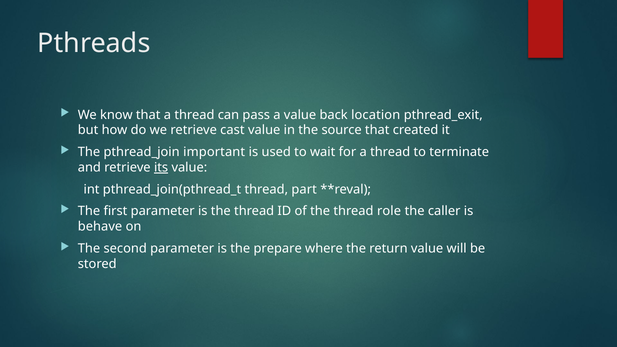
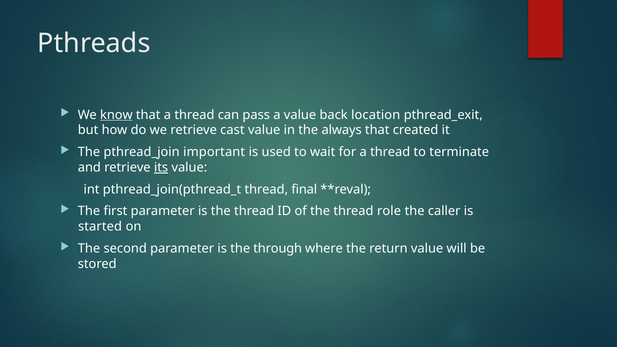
know underline: none -> present (116, 115)
source: source -> always (342, 130)
part: part -> final (304, 189)
behave: behave -> started (100, 227)
prepare: prepare -> through (278, 249)
